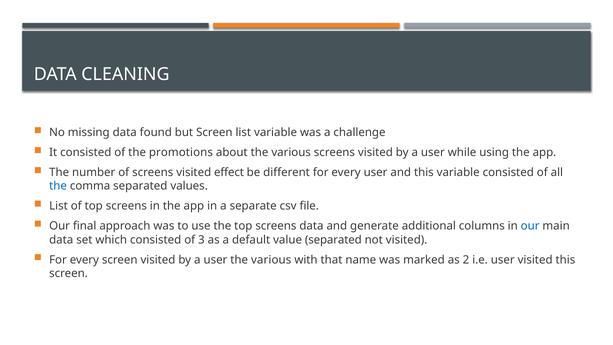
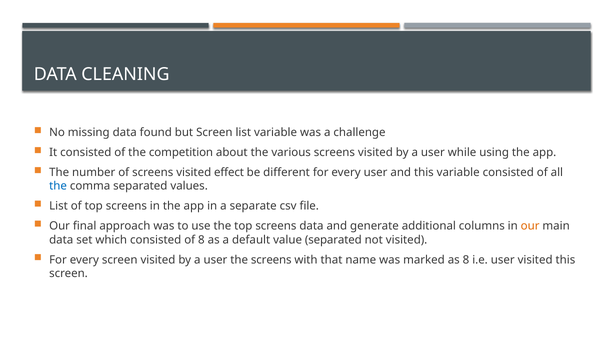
promotions: promotions -> competition (181, 152)
our colour: blue -> orange (530, 226)
of 3: 3 -> 8 (201, 240)
user the various: various -> screens (271, 260)
as 2: 2 -> 8 (466, 260)
